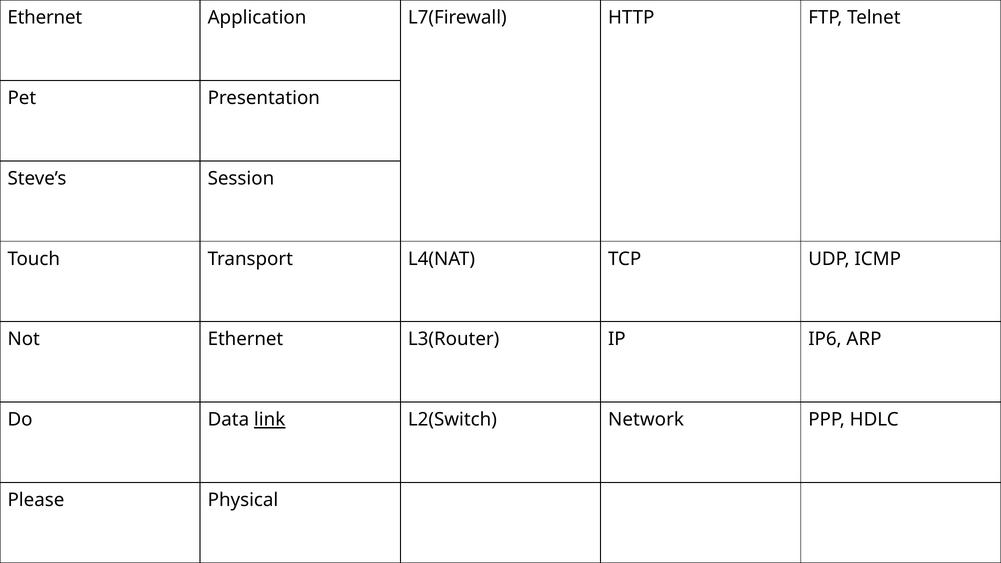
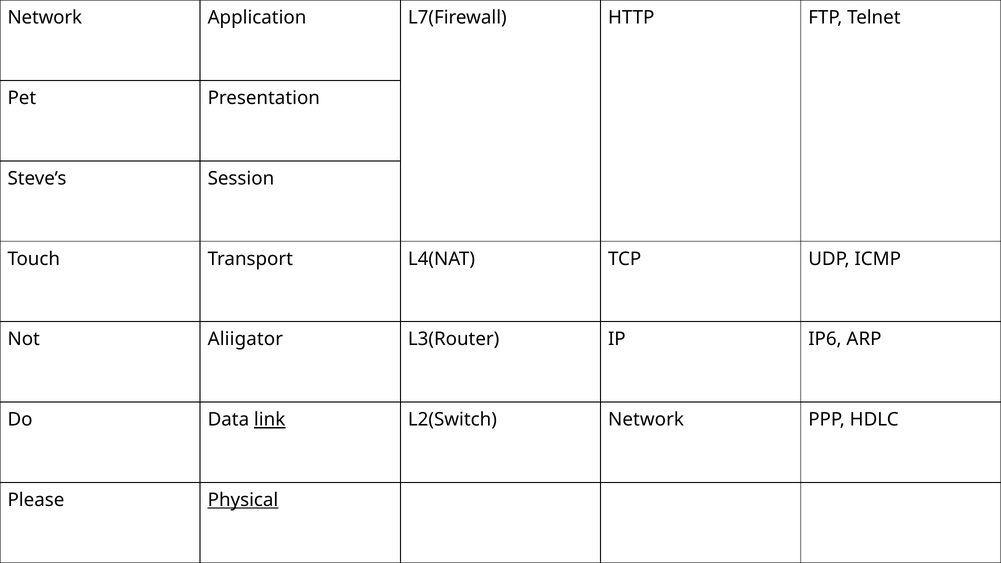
Ethernet: Ethernet -> Network (45, 18)
Not Ethernet: Ethernet -> Aliigator (245, 339)
Physical underline: none -> present (243, 500)
